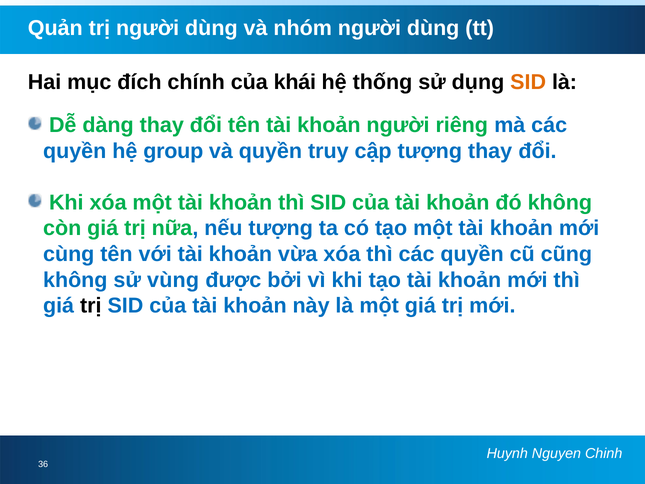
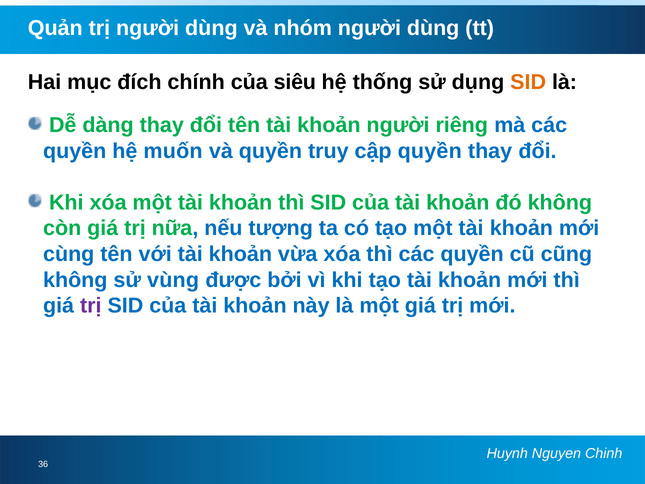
khái: khái -> siêu (295, 82)
group: group -> muốn (173, 151)
cập tượng: tượng -> quyền (430, 151)
trị colour: black -> purple (91, 306)
